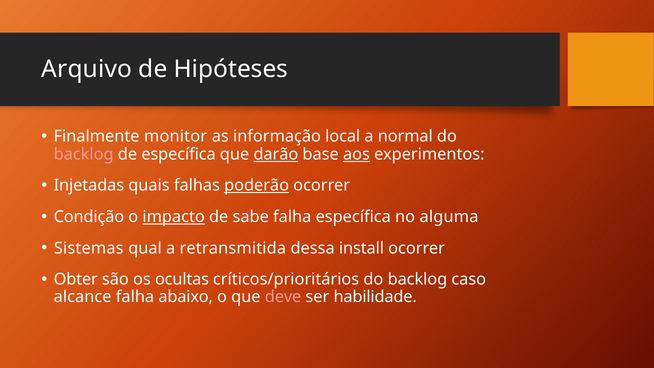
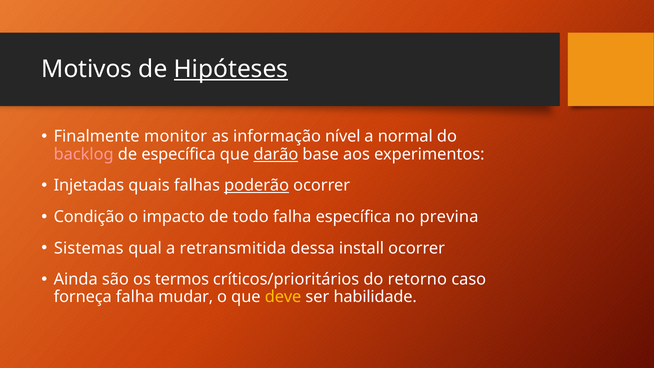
Arquivo: Arquivo -> Motivos (87, 69)
Hipóteses underline: none -> present (231, 69)
local: local -> nível (343, 137)
aos underline: present -> none (356, 154)
impacto underline: present -> none (174, 217)
sabe: sabe -> todo (251, 217)
alguma: alguma -> previna (449, 217)
Obter: Obter -> Ainda (76, 279)
ocultas: ocultas -> termos (182, 279)
críticos/prioritários do backlog: backlog -> retorno (417, 279)
alcance: alcance -> forneça (83, 297)
abaixo: abaixo -> mudar (186, 297)
deve colour: pink -> yellow (283, 297)
